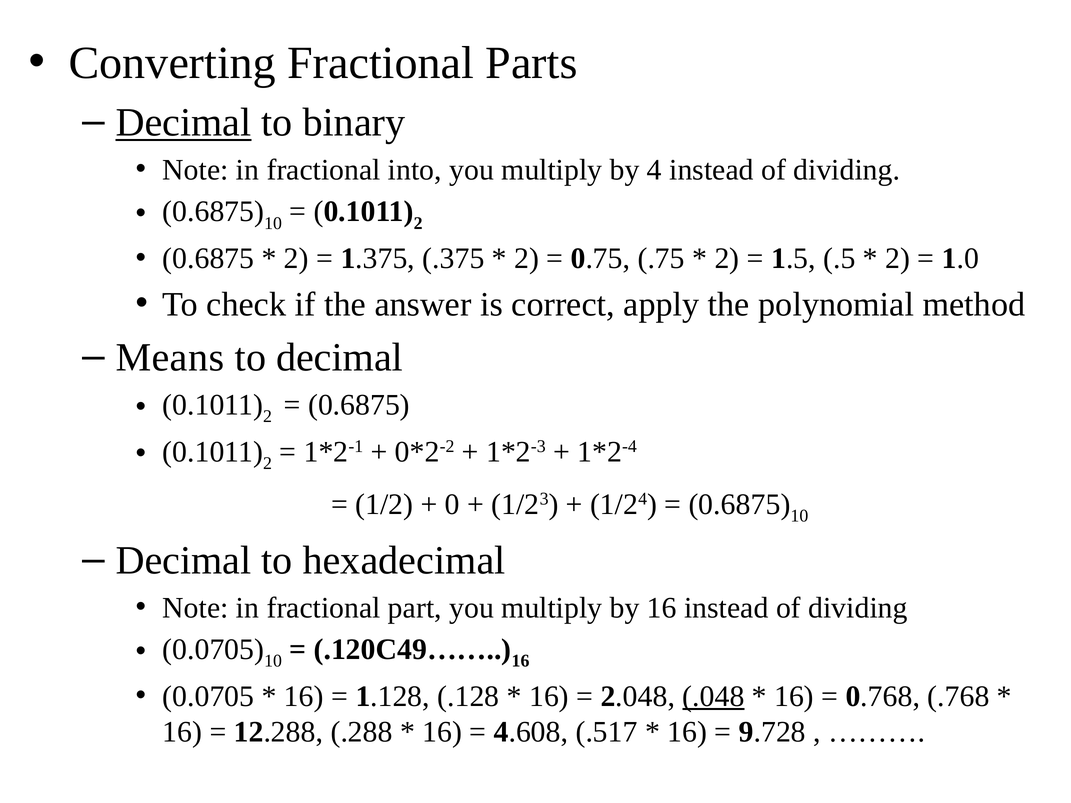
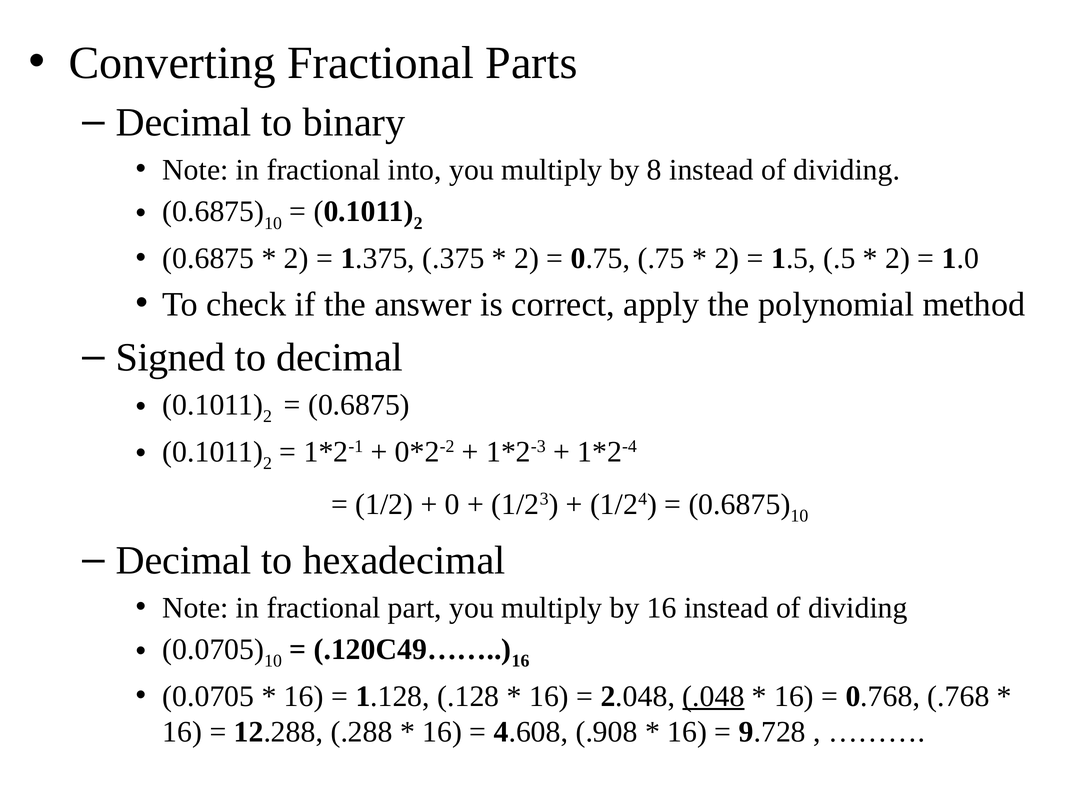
Decimal underline: present -> none (183, 123)
4: 4 -> 8 (654, 170)
Means: Means -> Signed (170, 358)
.517: .517 -> .908 (607, 732)
